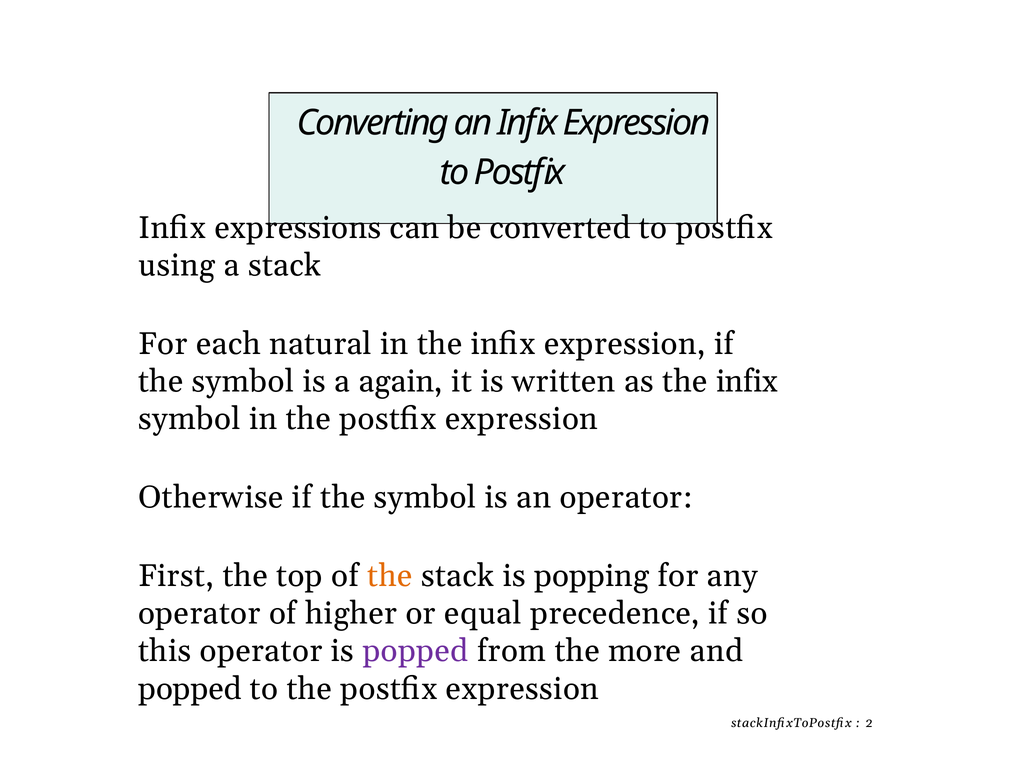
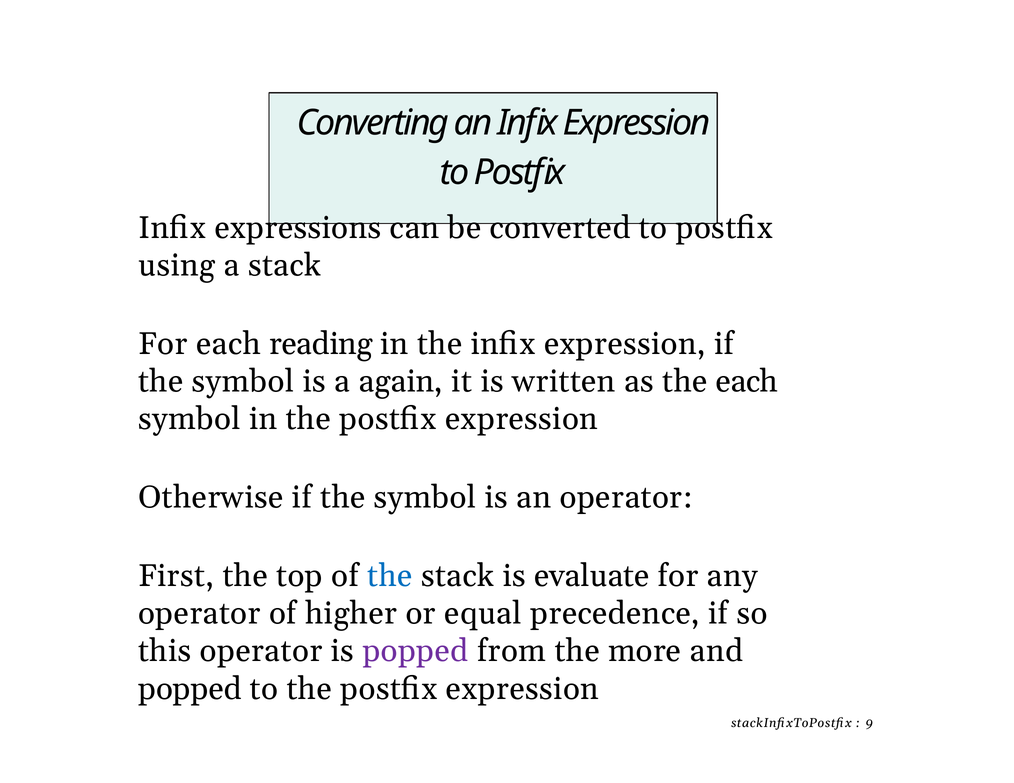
natural: natural -> reading (321, 344)
as the infix: infix -> each (747, 382)
the colour: orange -> blue (390, 576)
popping: popping -> evaluate (592, 576)
2: 2 -> 9 (869, 723)
